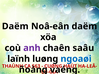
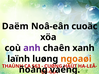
Noâ-eân daëm: daëm -> cuoäc (84, 26)
saâu: saâu -> xanh (83, 48)
ngoaøi colour: blue -> orange (76, 59)
